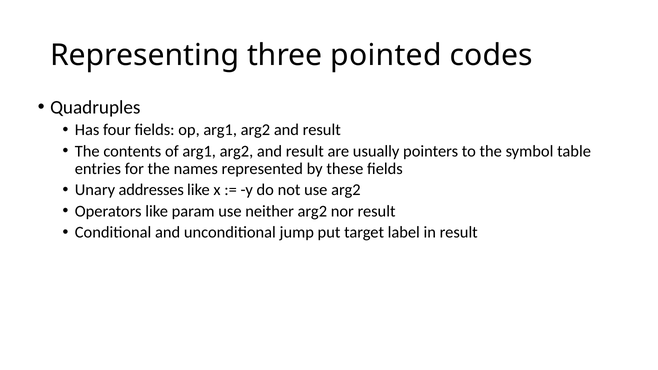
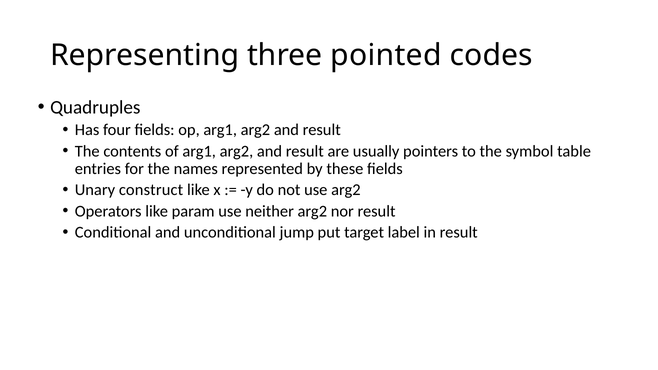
addresses: addresses -> construct (151, 190)
